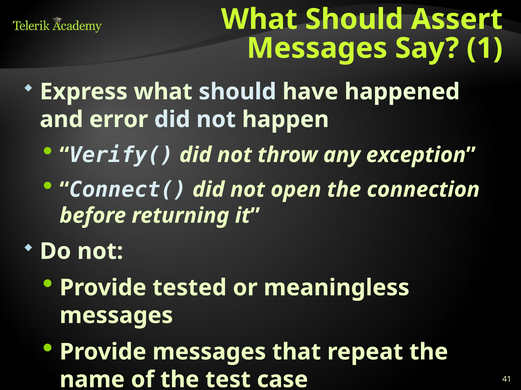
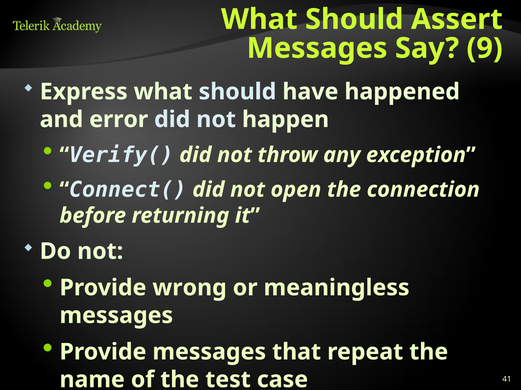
1: 1 -> 9 (485, 48)
tested: tested -> wrong (190, 288)
